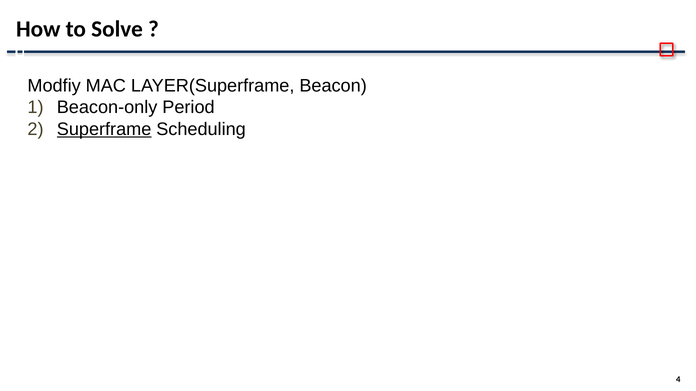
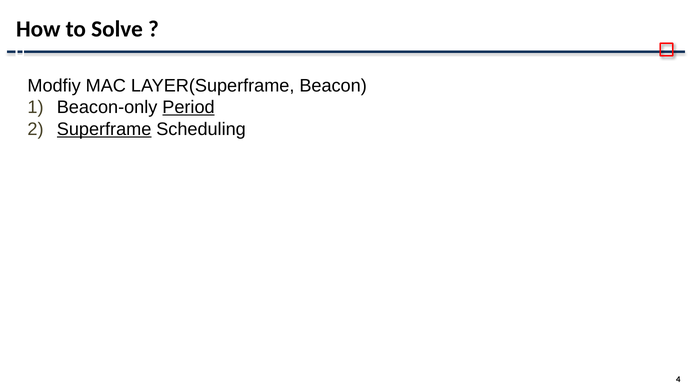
Period underline: none -> present (189, 108)
